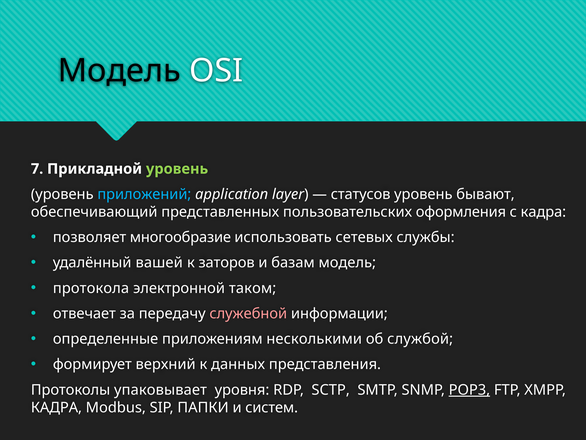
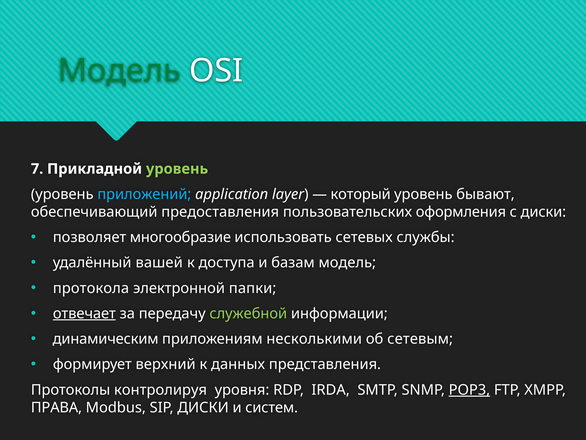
Модель colour: black -> green (119, 71)
статусов: статусов -> который (361, 194)
представленных: представленных -> предоставления (220, 212)
с кадра: кадра -> диски (543, 212)
заторов: заторов -> доступа (227, 262)
таком: таком -> папки (253, 288)
отвечает underline: none -> present (84, 313)
служебной colour: pink -> light green (248, 313)
определенные: определенные -> динамическим (106, 339)
службой: службой -> сетевым (420, 339)
упаковывает: упаковывает -> контролируя (161, 389)
SCTP: SCTP -> IRDA (331, 389)
КАДРА: КАДРА -> ПРАВА (56, 407)
SIP ПАПКИ: ПАПКИ -> ДИСКИ (203, 407)
